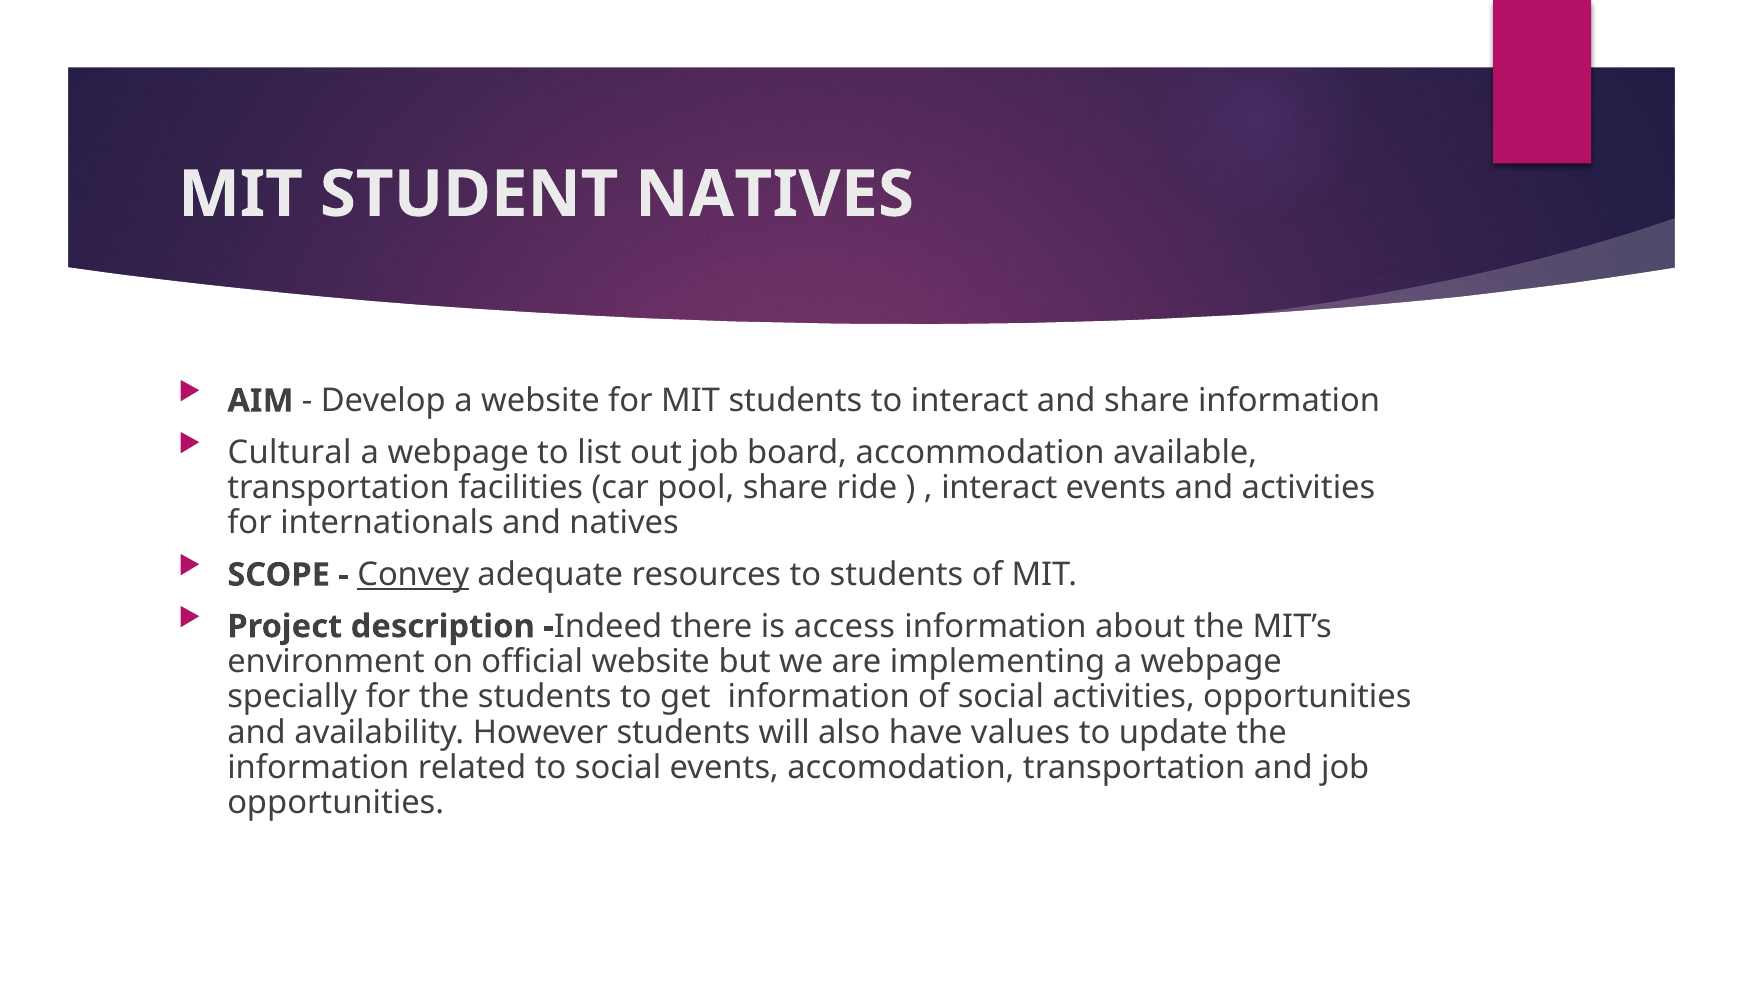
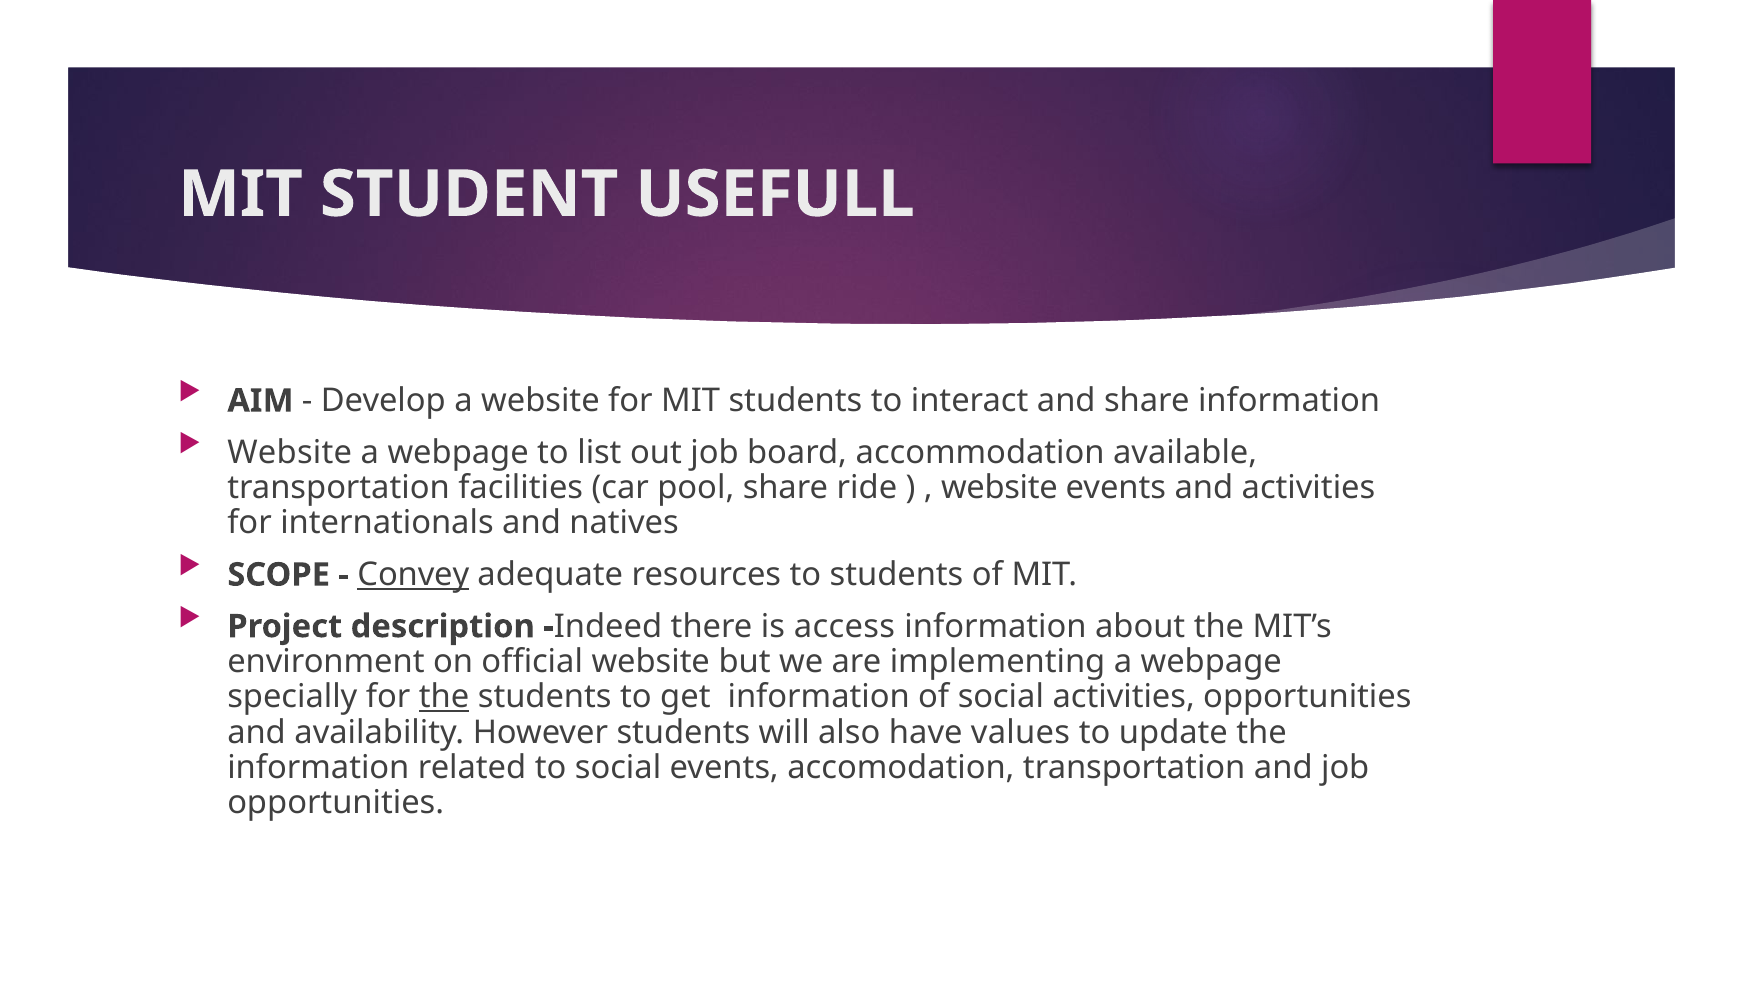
STUDENT NATIVES: NATIVES -> USEFULL (775, 194)
Cultural: Cultural -> Website (290, 453)
interact: interact -> website (999, 488)
the underline: none -> present (444, 697)
